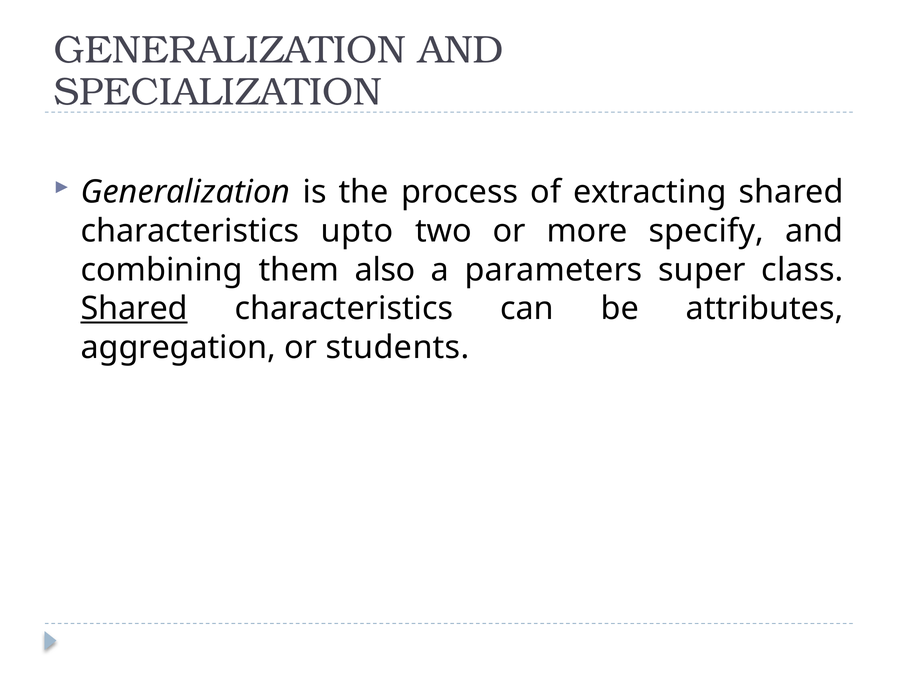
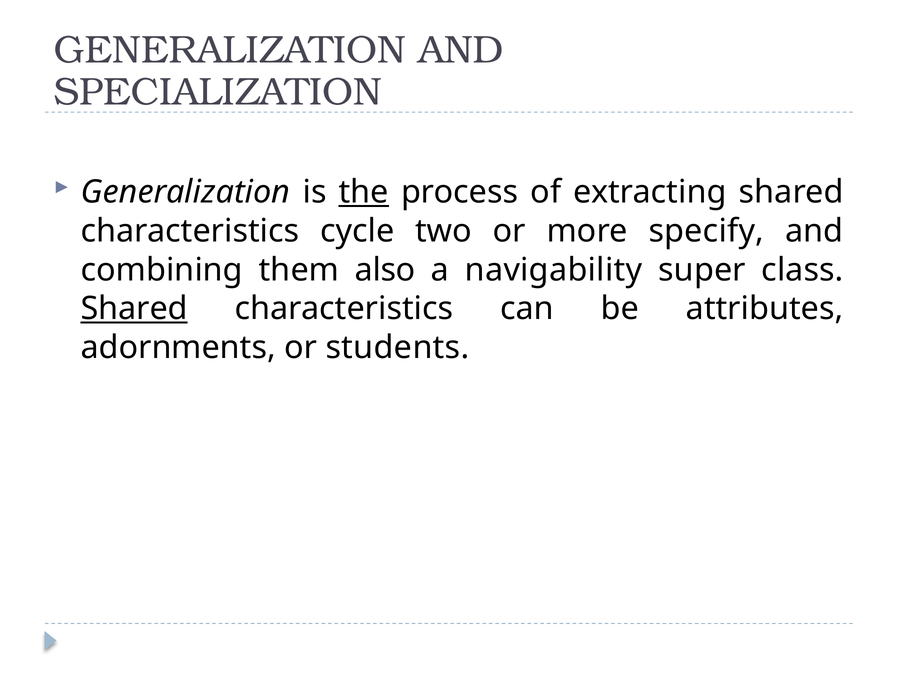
the underline: none -> present (364, 192)
upto: upto -> cycle (357, 231)
parameters: parameters -> navigability (554, 270)
aggregation: aggregation -> adornments (178, 348)
